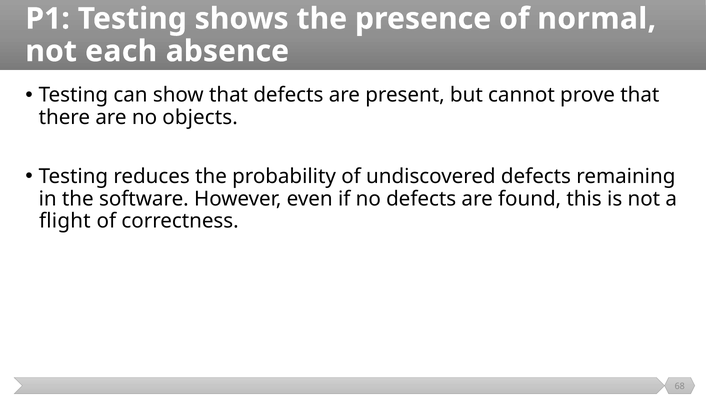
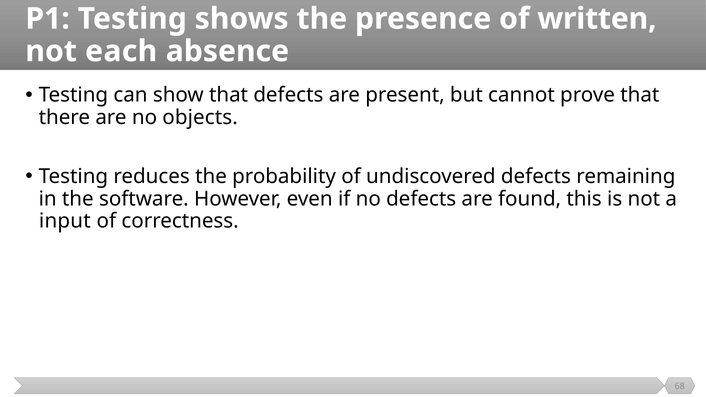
normal: normal -> written (597, 19)
flight: flight -> input (65, 221)
